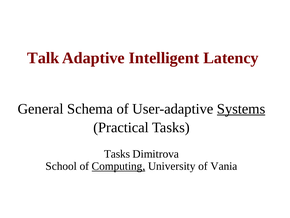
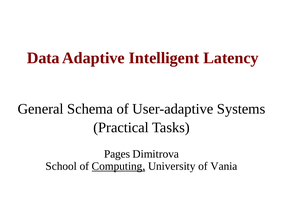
Talk: Talk -> Data (43, 58)
Systems underline: present -> none (241, 109)
Tasks: Tasks -> Pages (117, 154)
